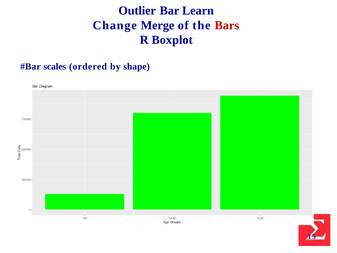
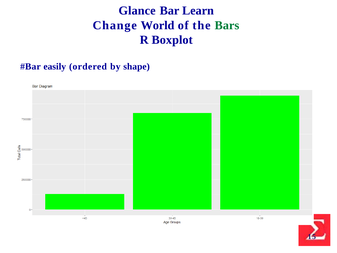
Outlier: Outlier -> Glance (137, 11)
Merge: Merge -> World (158, 25)
Bars colour: red -> green (227, 25)
scales: scales -> easily (55, 66)
